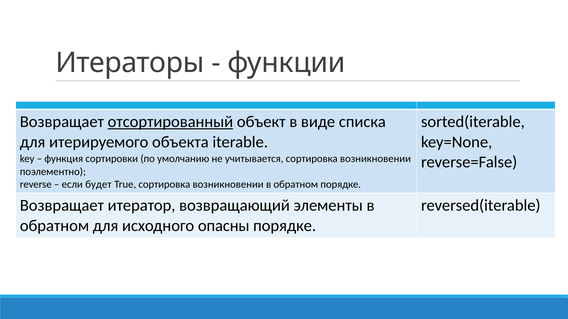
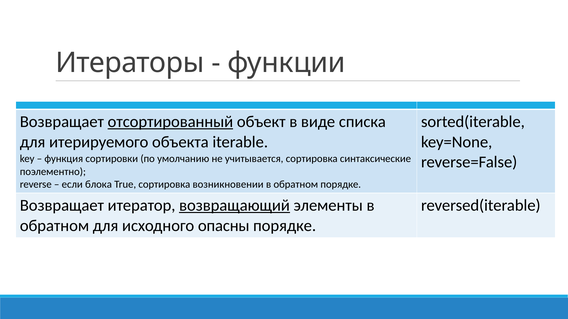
учитывается сортировка возникновении: возникновении -> синтаксические (375, 159)
будет: будет -> блока (98, 185)
возвращающий underline: none -> present (234, 206)
